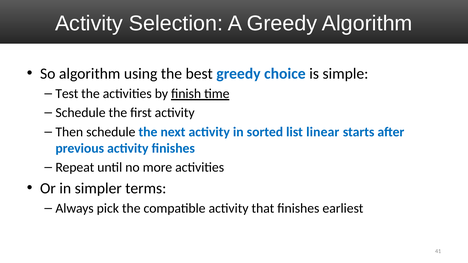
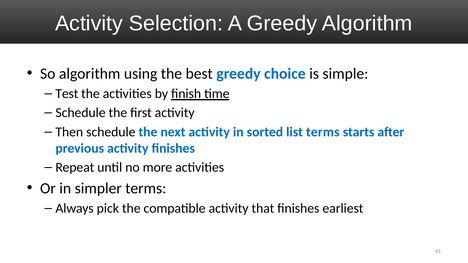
list linear: linear -> terms (323, 132)
